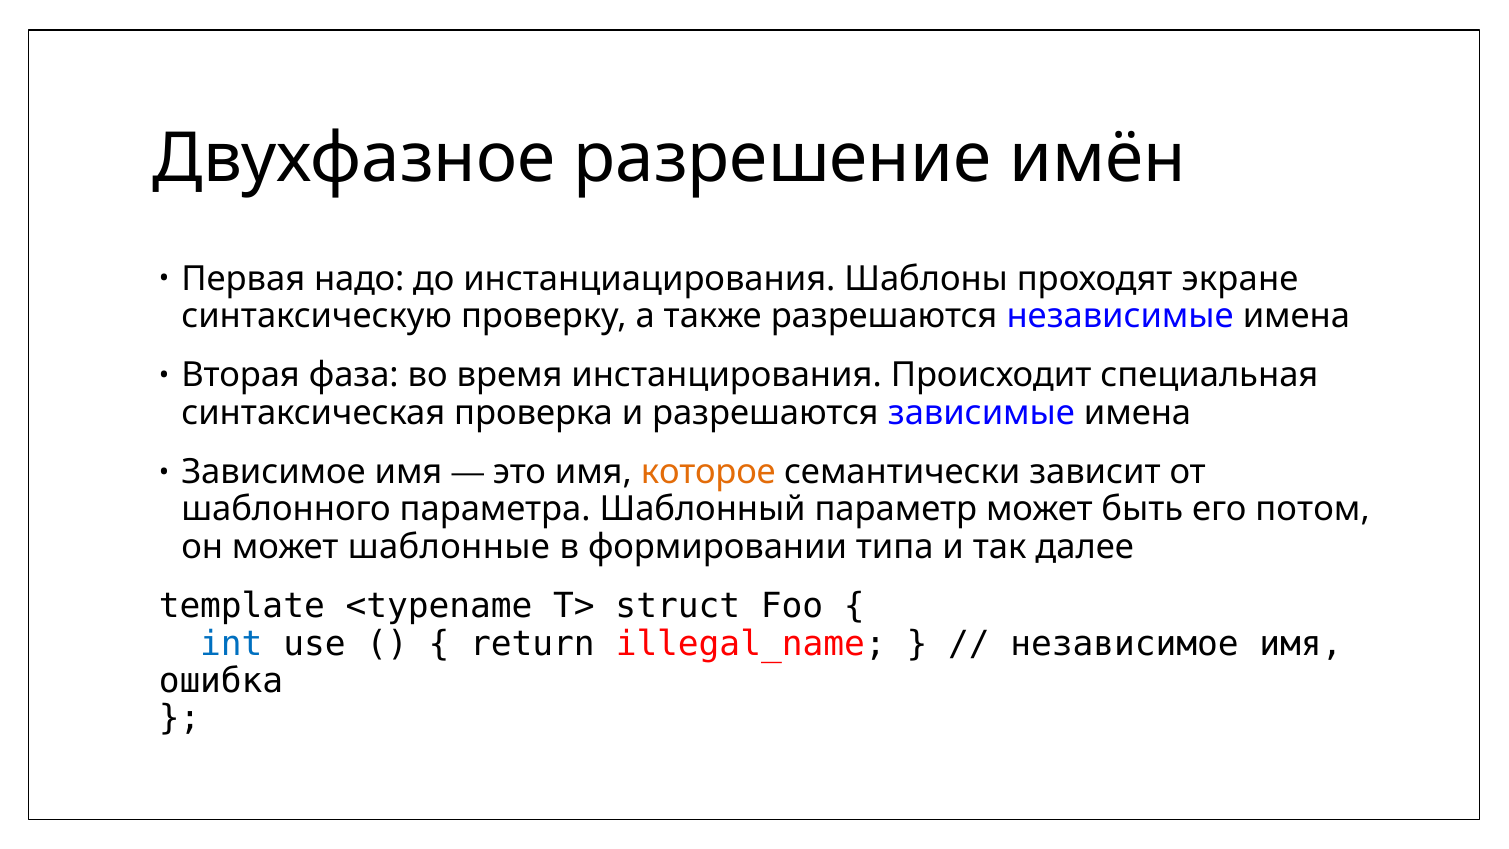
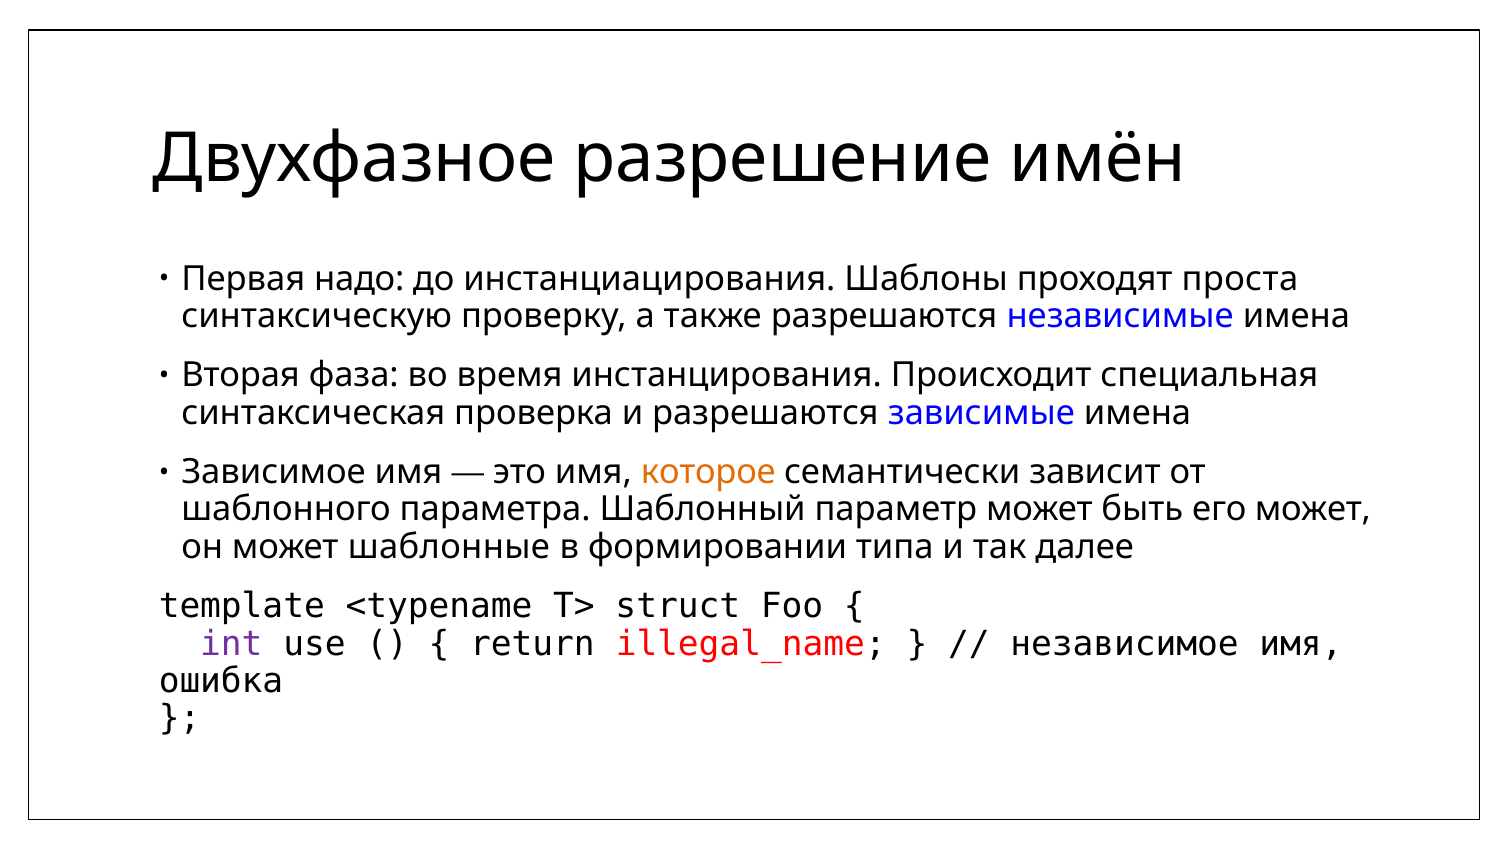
экране: экране -> проста (1240, 279)
его потом: потом -> может (1313, 509)
int colour: blue -> purple (231, 643)
